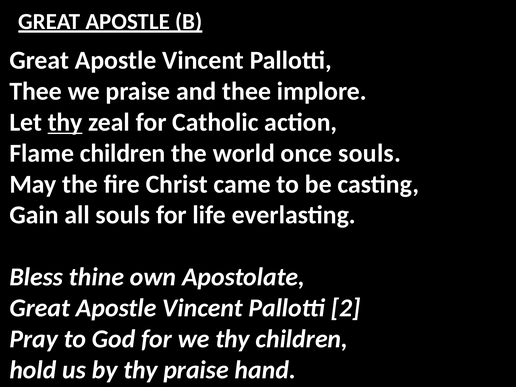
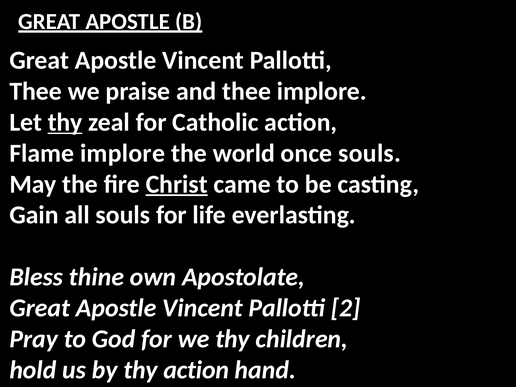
Flame children: children -> implore (122, 153)
Christ underline: none -> present (177, 184)
thy praise: praise -> action (196, 370)
